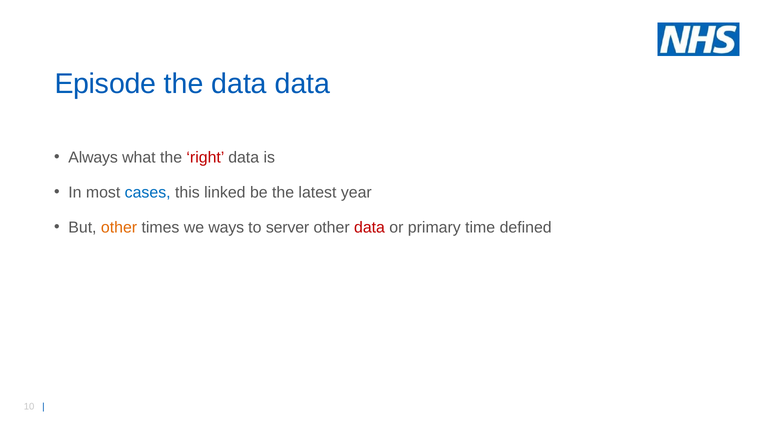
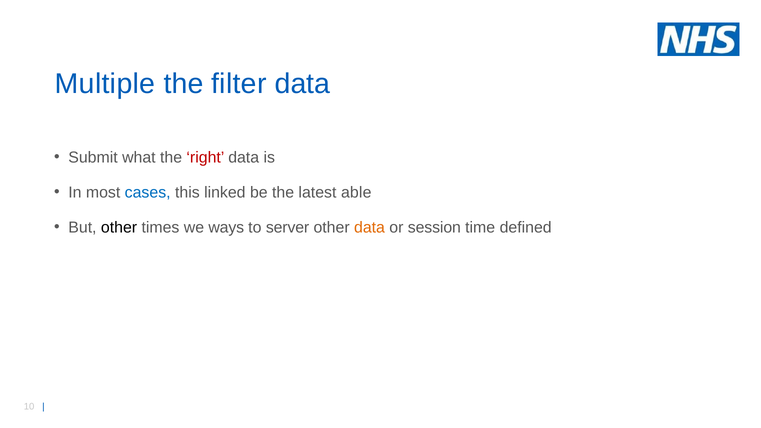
Episode: Episode -> Multiple (105, 84)
the data: data -> filter (239, 84)
Always: Always -> Submit (93, 157)
year: year -> able (356, 192)
other colour: orange -> black (119, 227)
data colour: red -> orange (370, 227)
primary: primary -> session (434, 227)
